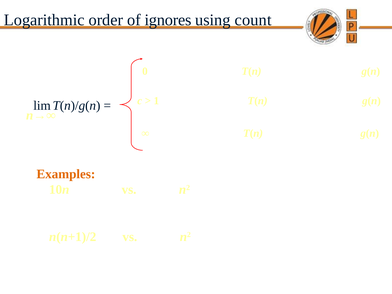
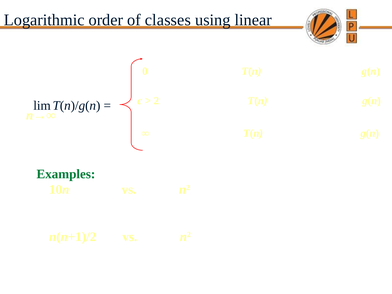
ignores: ignores -> classes (168, 20)
count: count -> linear (253, 20)
1: 1 -> 2 (156, 101)
Examples colour: orange -> green (66, 174)
